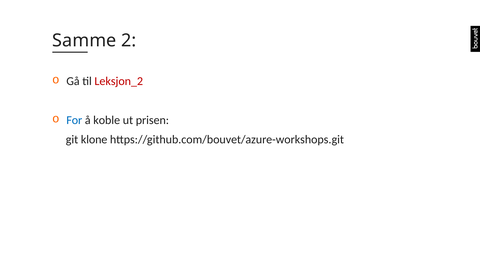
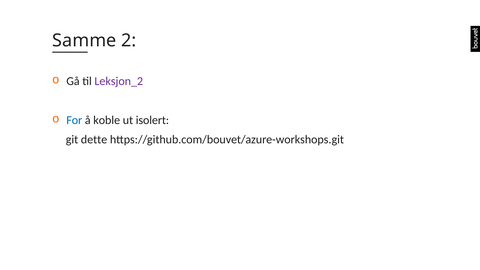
Leksjon_2 colour: red -> purple (119, 81)
prisen: prisen -> isolert (152, 120)
klone: klone -> dette (94, 139)
